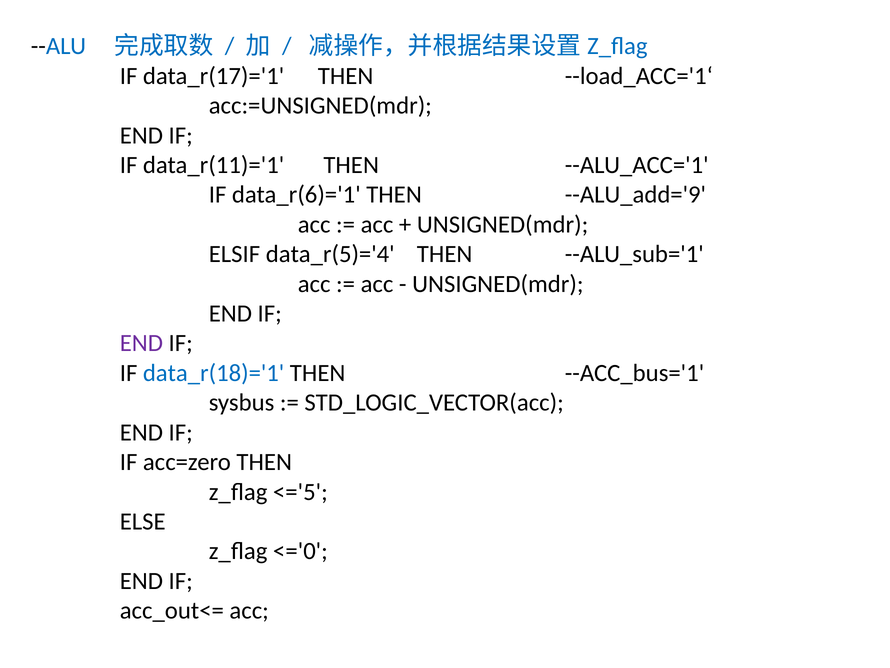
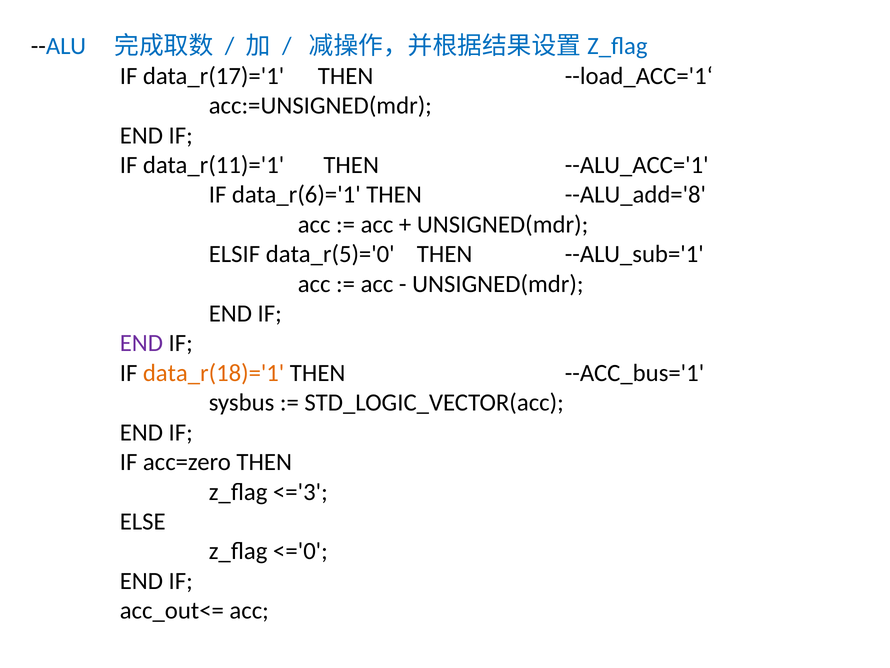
--ALU_add='9: --ALU_add='9 -> --ALU_add='8 (635, 195)
data_r(5)='4: data_r(5)='4 -> data_r(5)='0 (330, 254)
data_r(18)='1 colour: blue -> orange (214, 373)
<='5: <='5 -> <='3 (300, 491)
